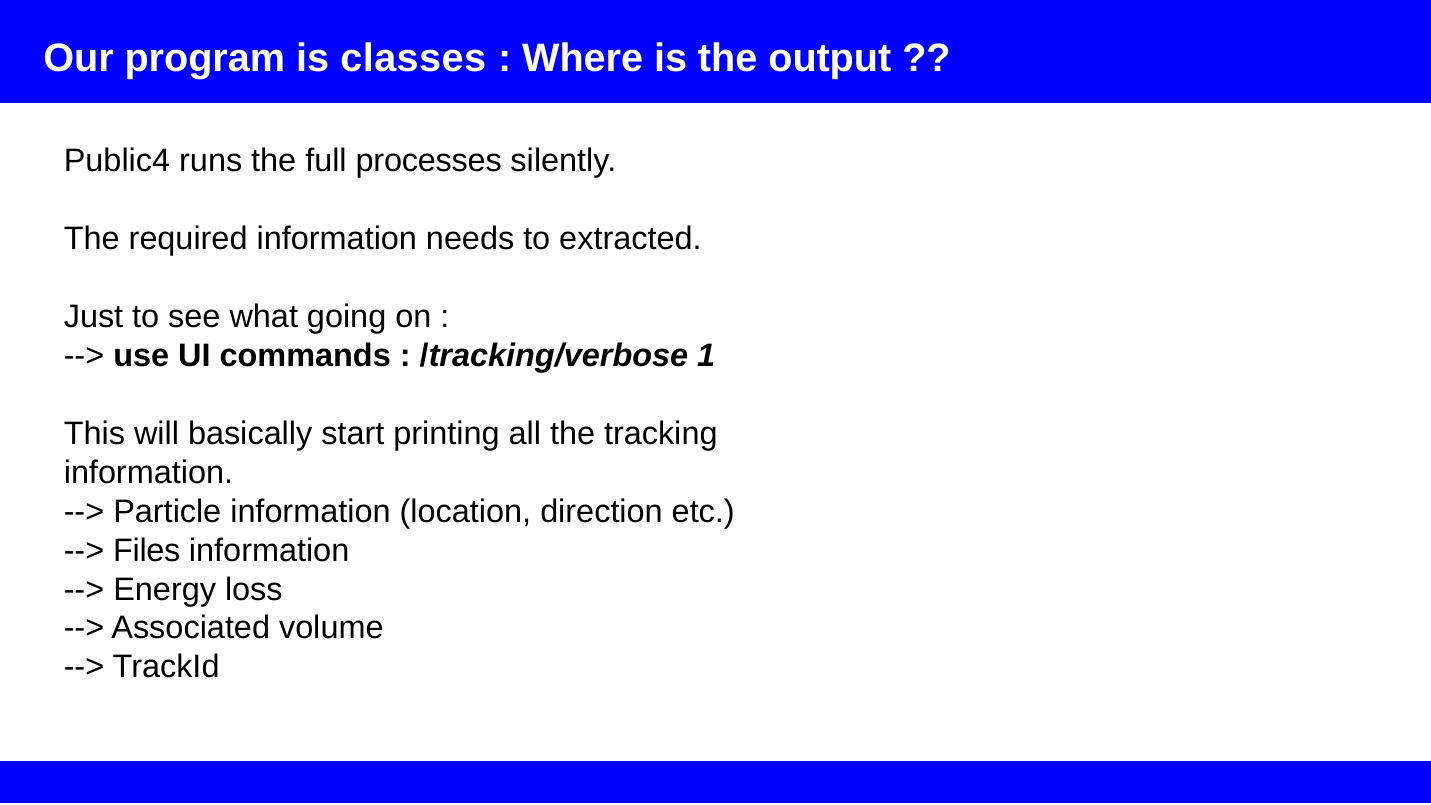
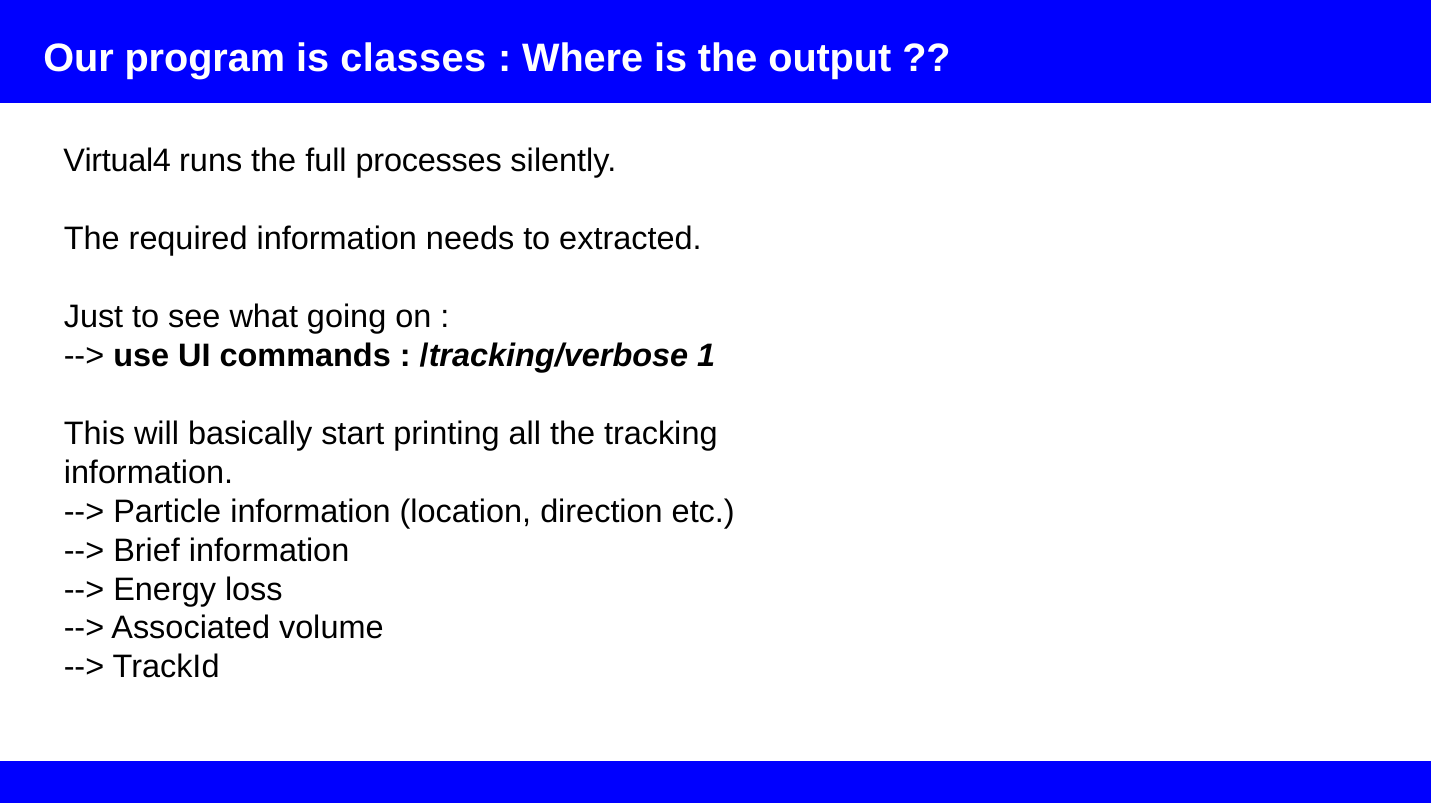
Public4: Public4 -> Virtual4 (117, 161)
Files: Files -> Brief (147, 550)
